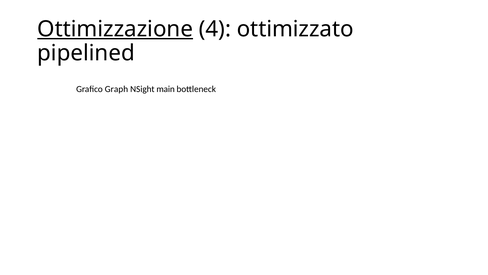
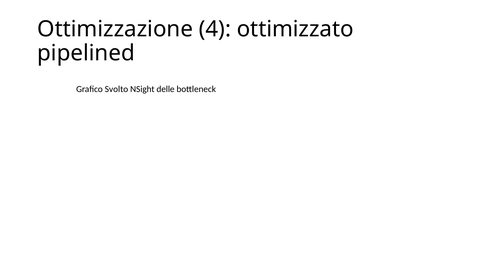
Ottimizzazione underline: present -> none (115, 29)
Graph: Graph -> Svolto (116, 89)
main: main -> delle (166, 89)
